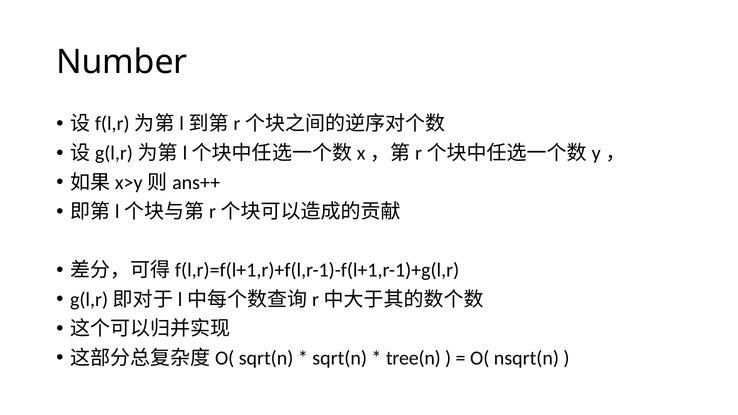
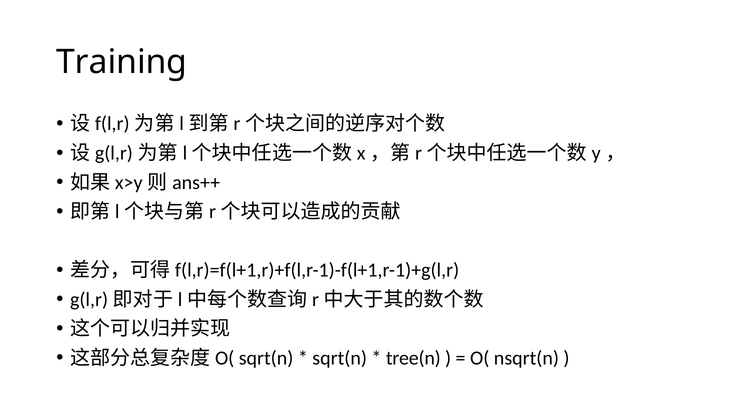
Number: Number -> Training (122, 62)
